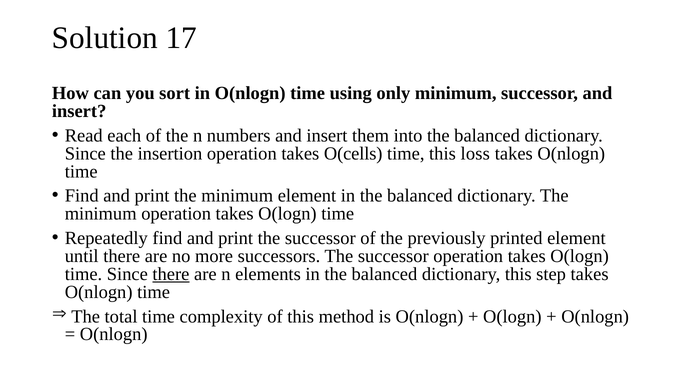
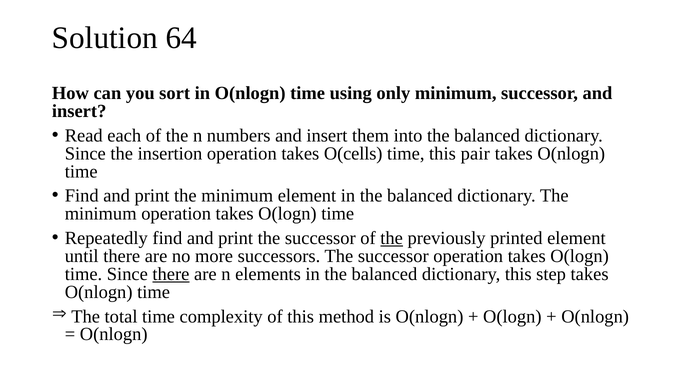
17: 17 -> 64 (181, 38)
loss: loss -> pair (475, 153)
the underline: none -> present (392, 238)
